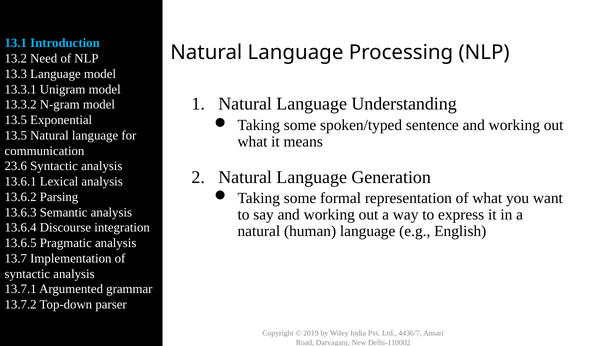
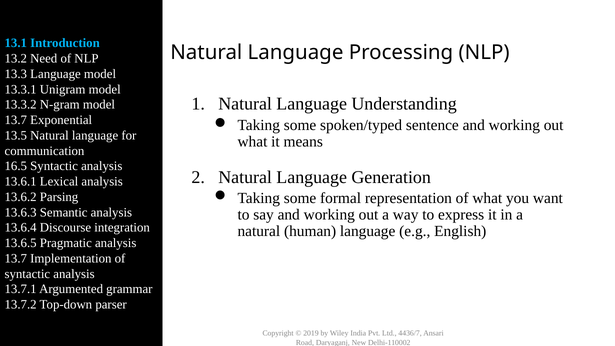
13.5: 13.5 -> 13.7 (16, 120)
23.6: 23.6 -> 16.5 (16, 166)
